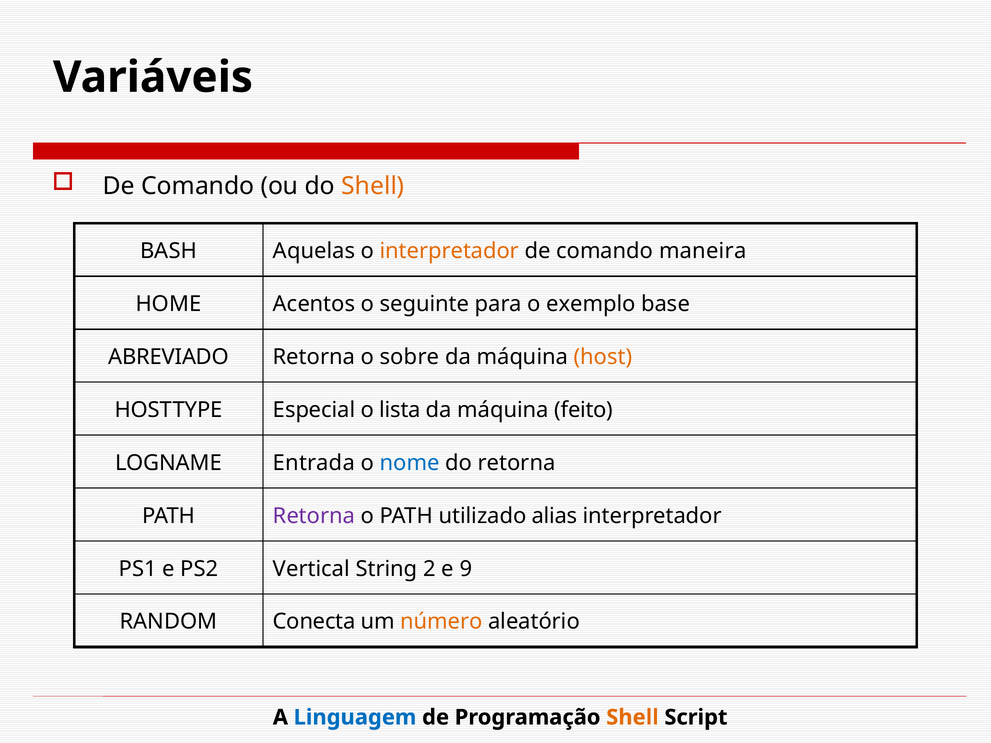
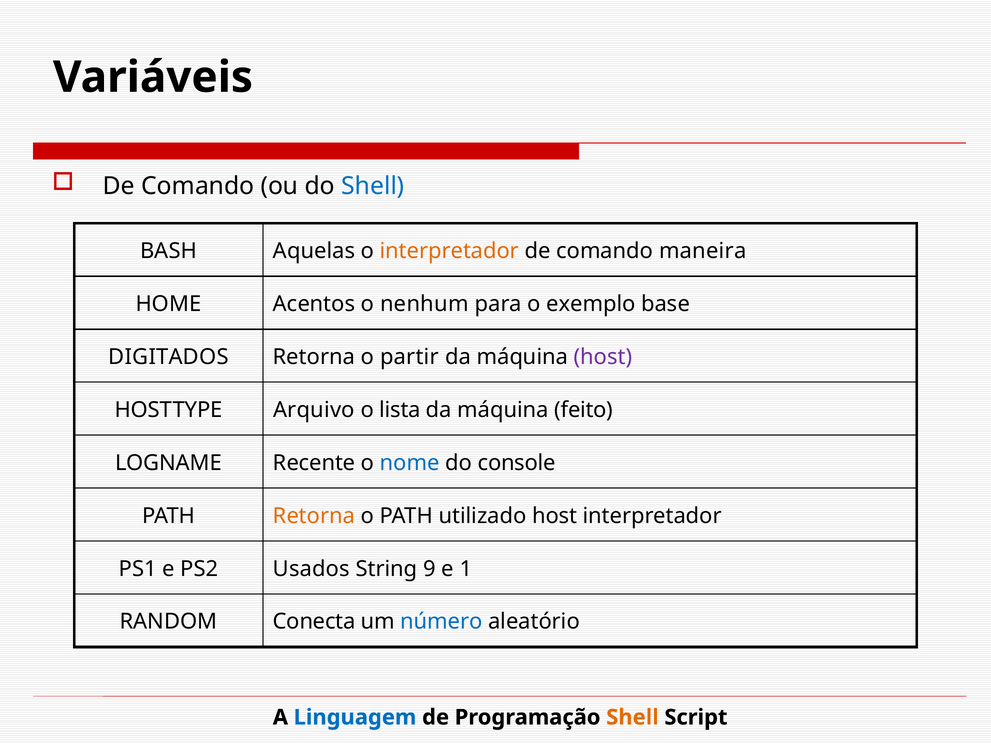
Shell colour: orange -> blue (373, 186)
seguinte: seguinte -> nenhum (424, 304)
ABREVIADO: ABREVIADO -> DIGITADOS (168, 357)
sobre: sobre -> partir (409, 357)
host colour: orange -> purple (603, 357)
Especial: Especial -> Arquivo (314, 410)
Entrada: Entrada -> Recente (314, 463)
do retorna: retorna -> console (517, 463)
Retorna colour: purple -> orange (314, 516)
utilizado alias: alias -> host (555, 516)
Vertical: Vertical -> Usados (311, 569)
2: 2 -> 9 (429, 569)
9: 9 -> 1 (466, 569)
número colour: orange -> blue (442, 622)
